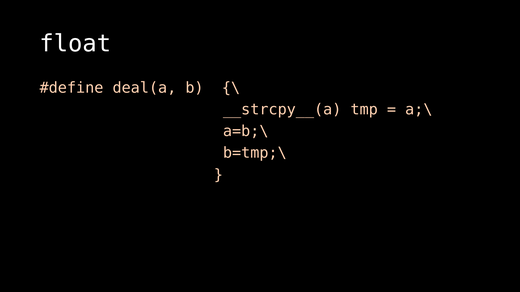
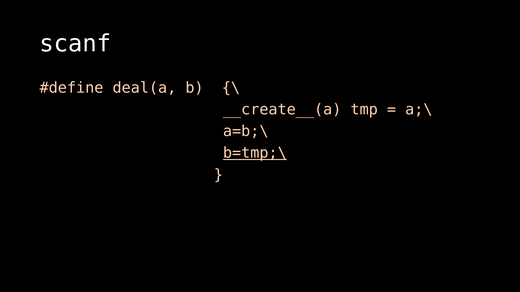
float: float -> scanf (75, 44)
__strcpy__(a: __strcpy__(a -> __create__(a (282, 110)
b=tmp;\ underline: none -> present (255, 153)
